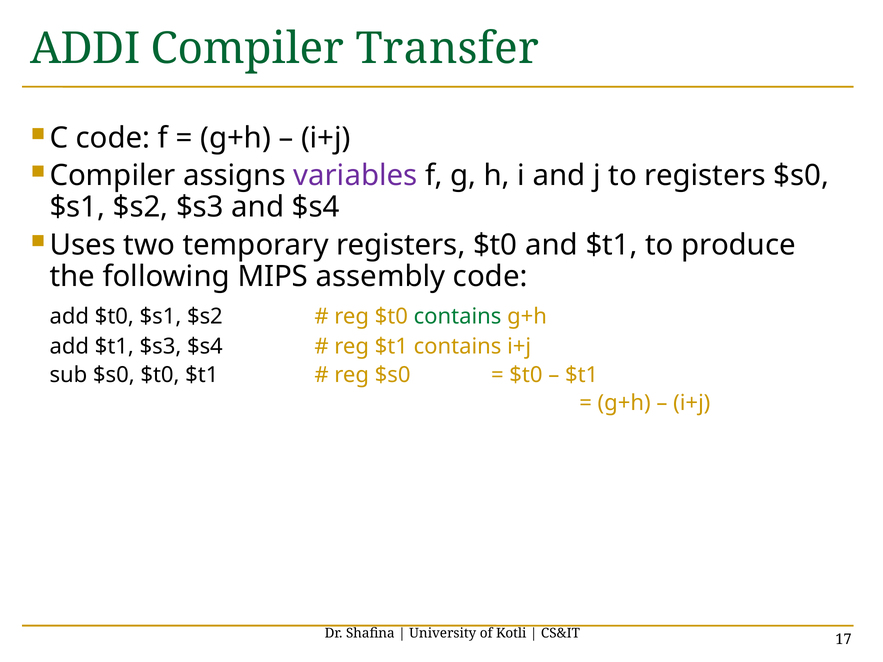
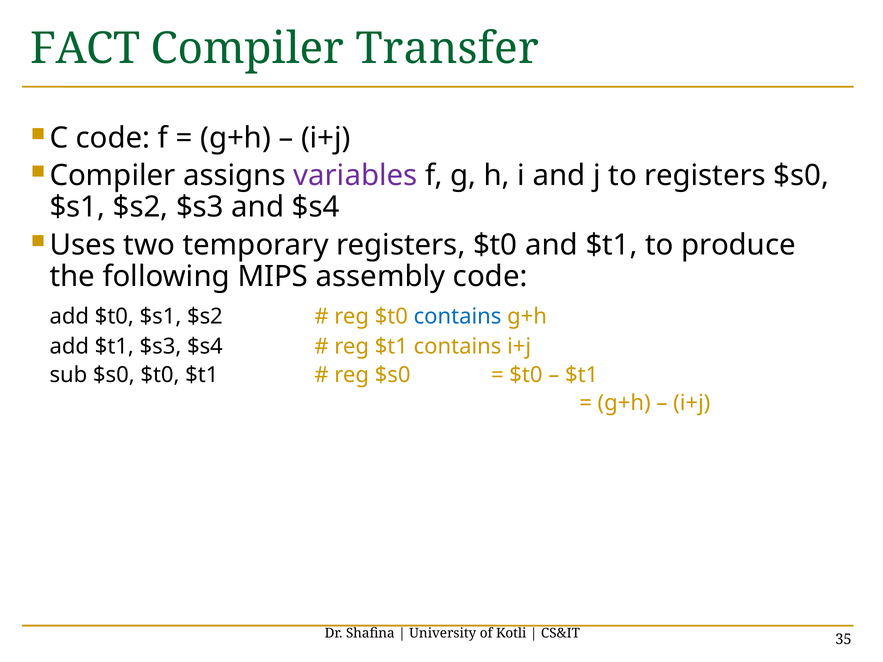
ADDI: ADDI -> FACT (85, 49)
contains colour: green -> blue (458, 317)
17: 17 -> 35 (843, 640)
